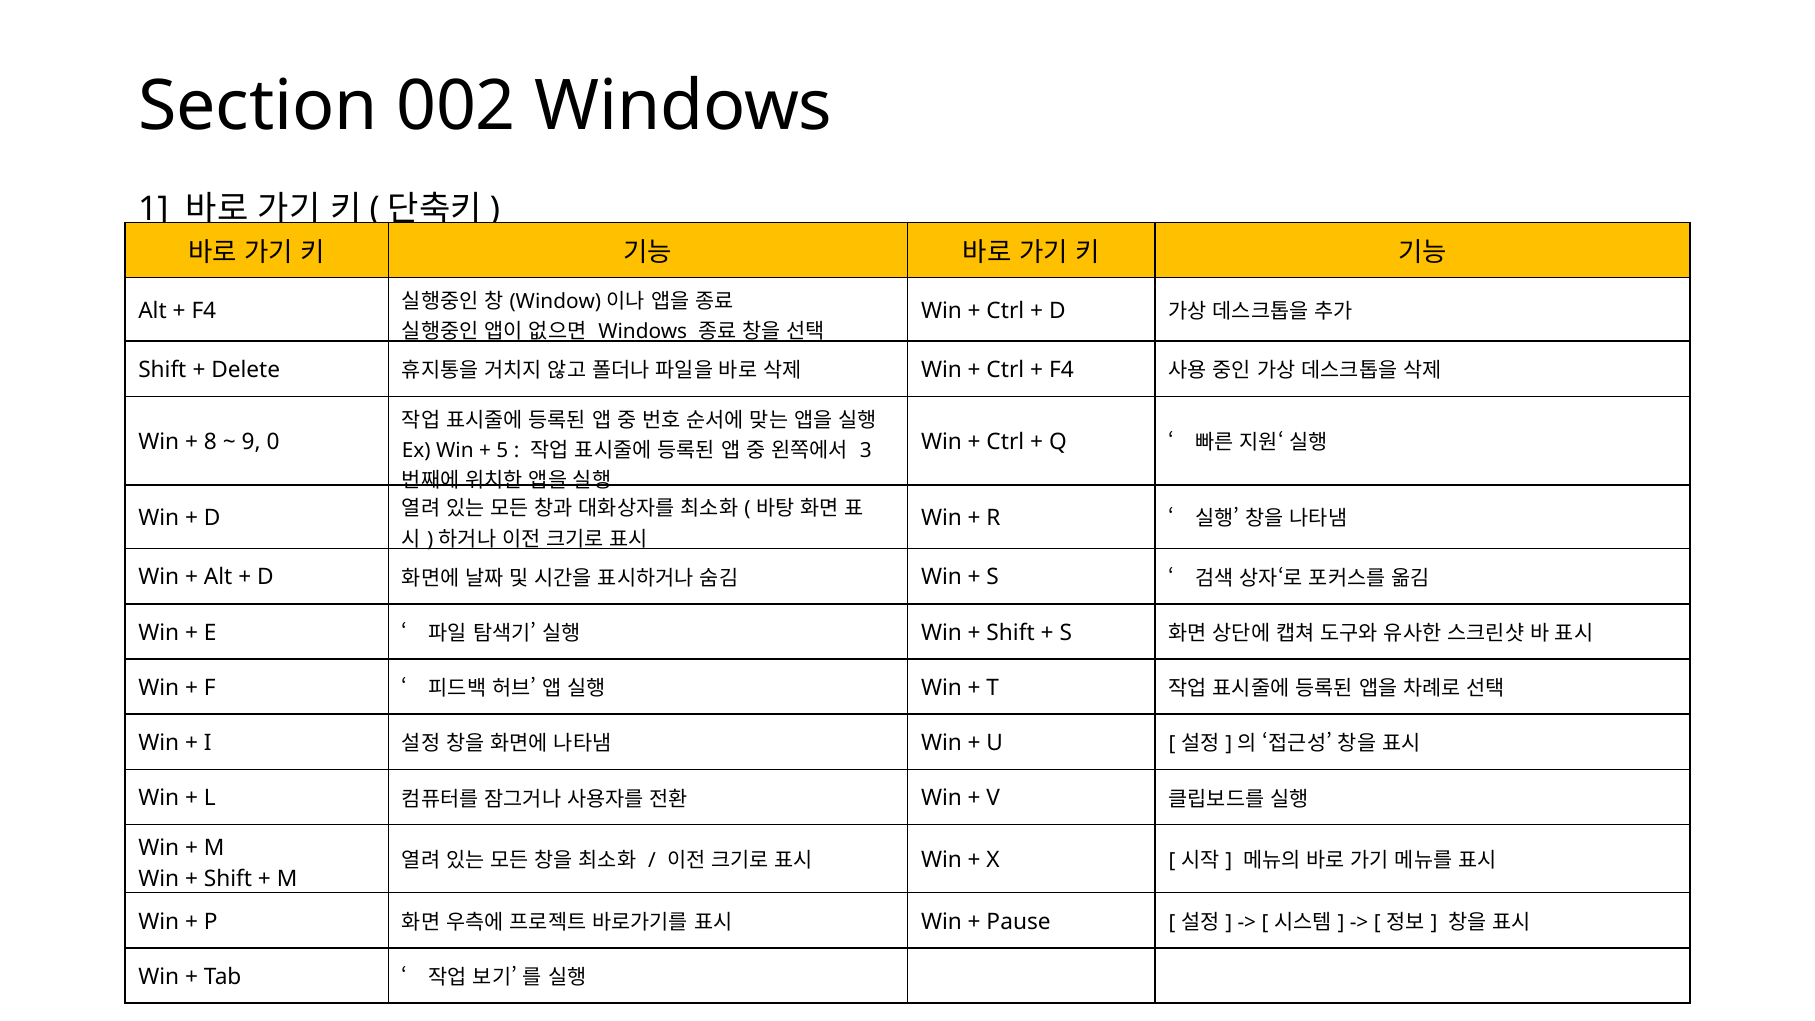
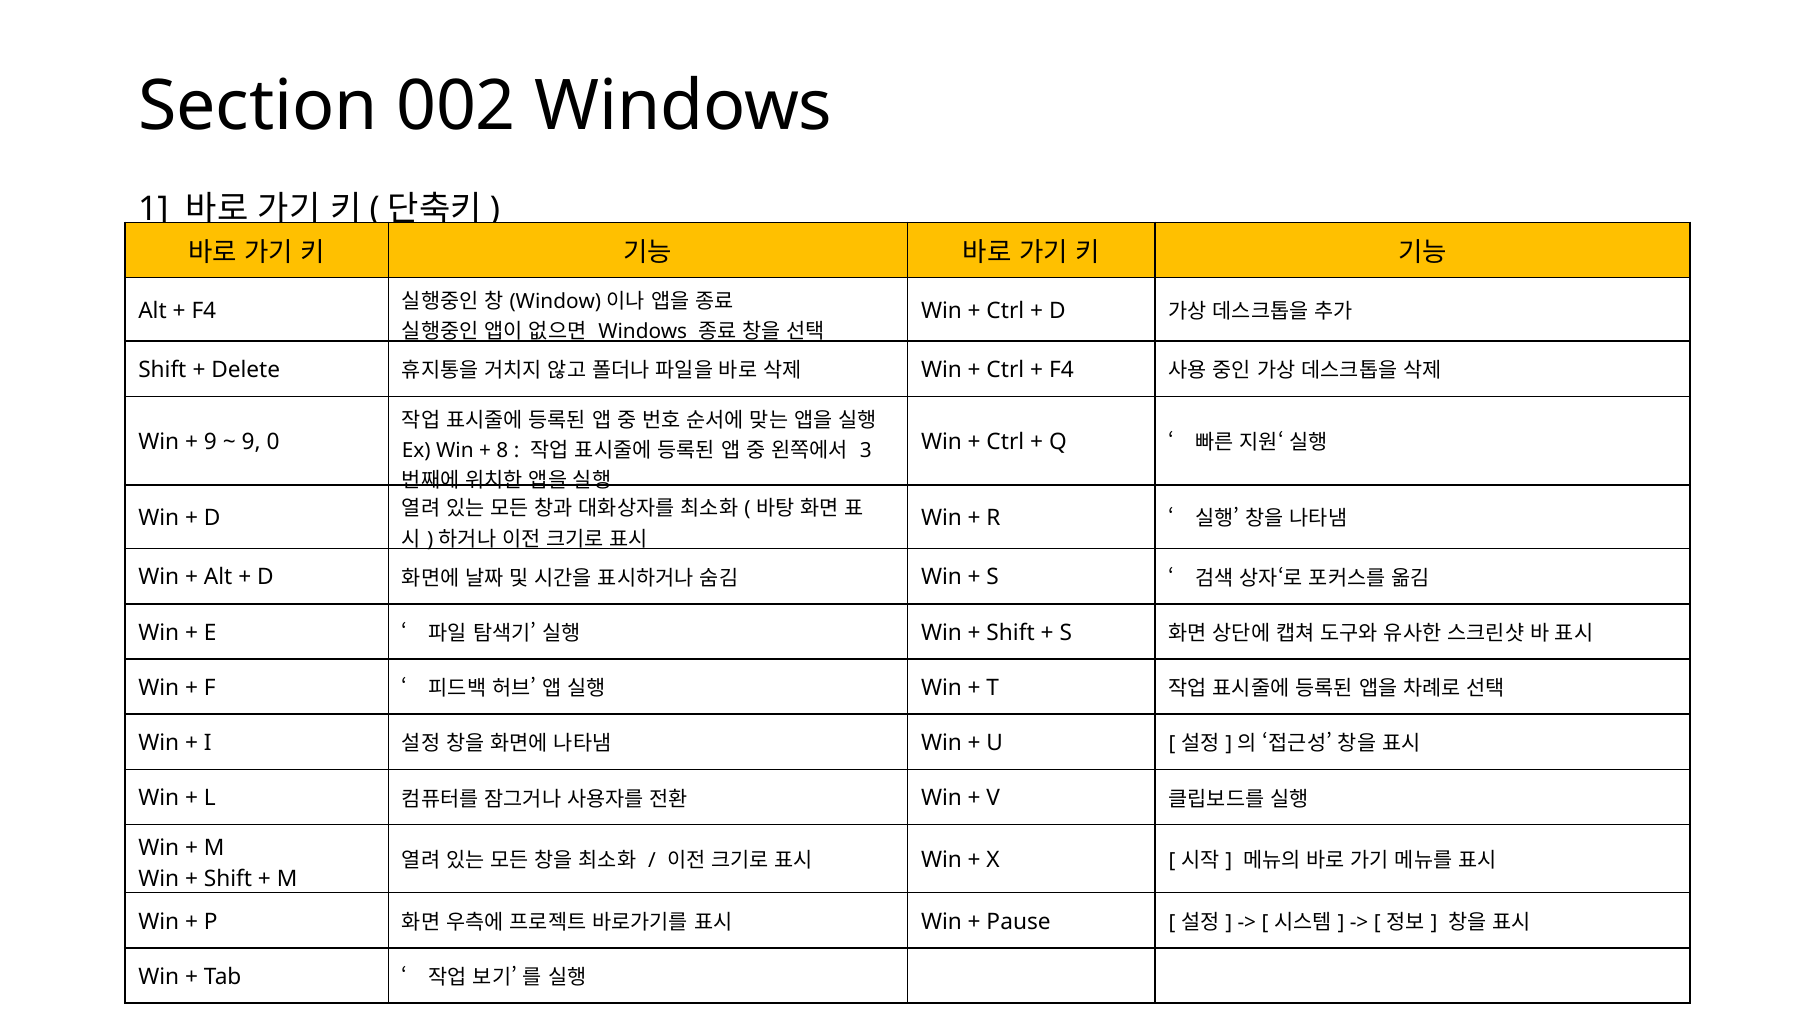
8: 8 -> 9 (210, 442)
5: 5 -> 8 (502, 451)
